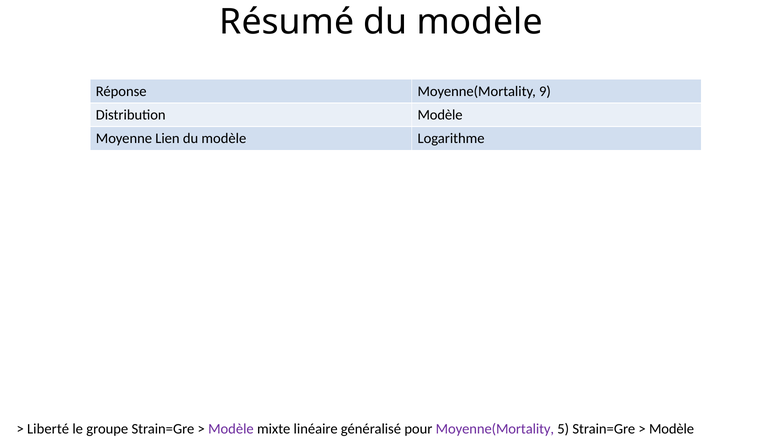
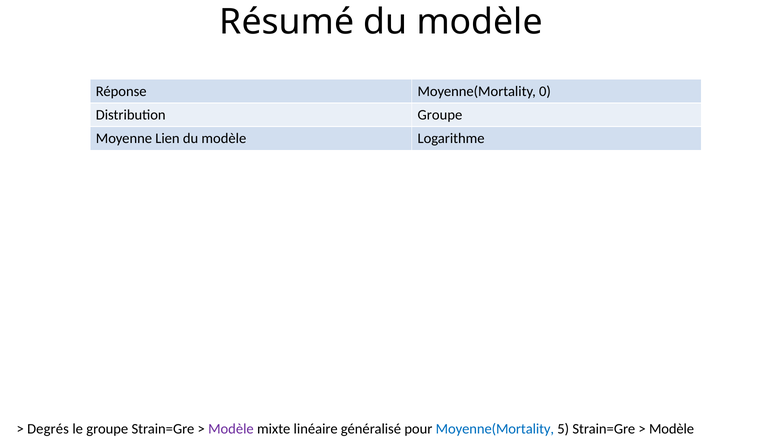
9: 9 -> 0 (545, 91)
Distribution Modèle: Modèle -> Groupe (440, 115)
Liberté: Liberté -> Degrés (48, 429)
Moyenne(Mortality colour: purple -> blue (495, 429)
